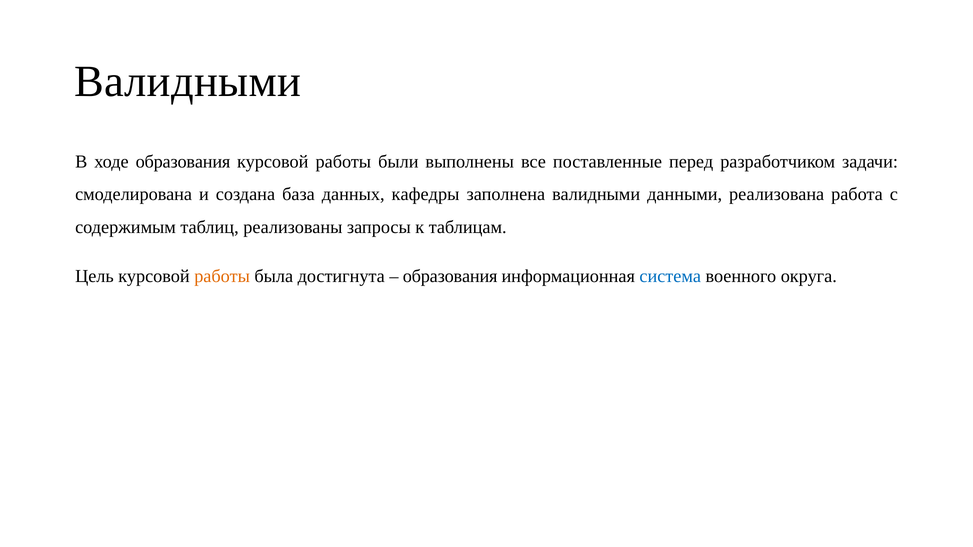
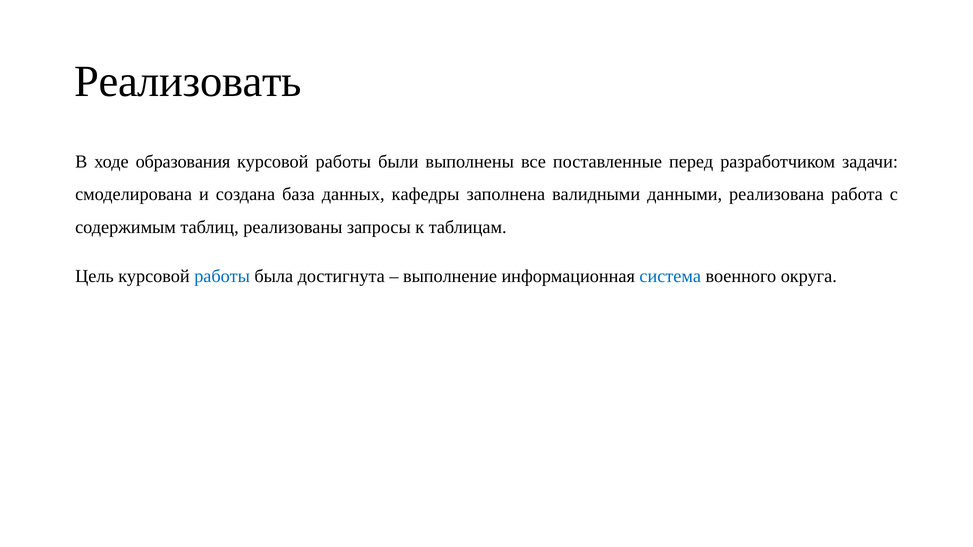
Валидными: Валидными -> Реализовать (188, 82)
работы colour: orange -> blue (222, 276)
образования: образования -> выполнение (450, 276)
